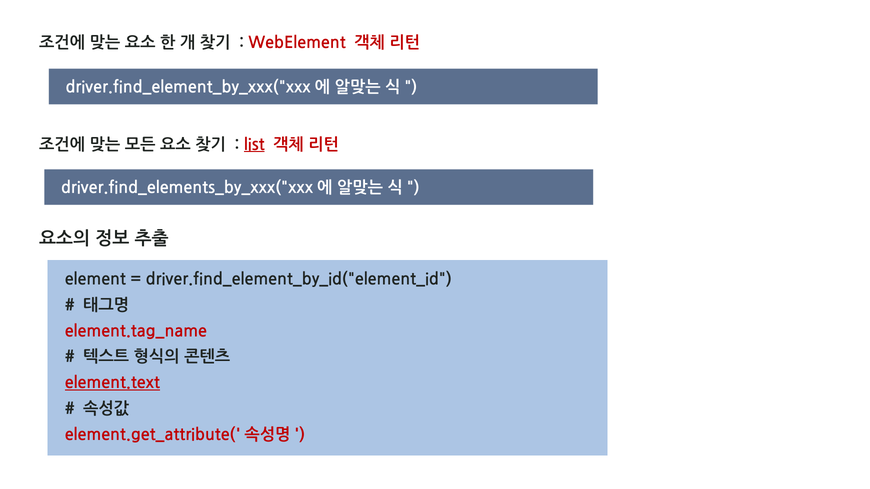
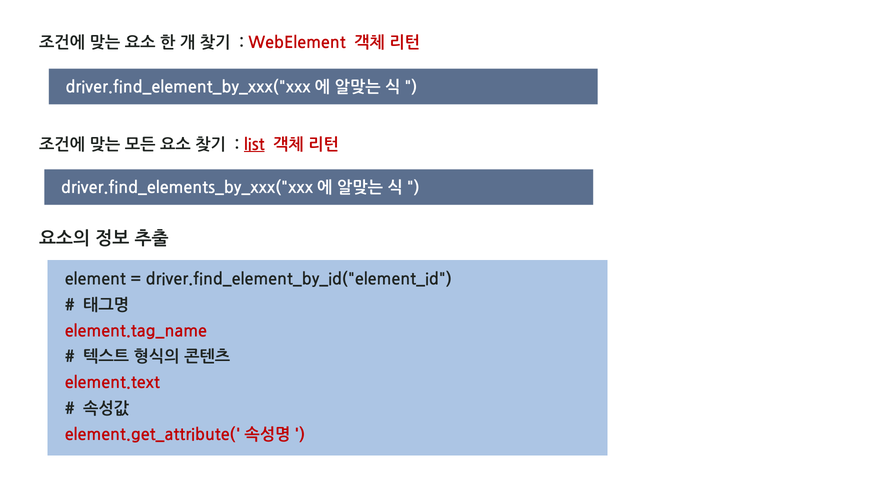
element.text underline: present -> none (112, 383)
